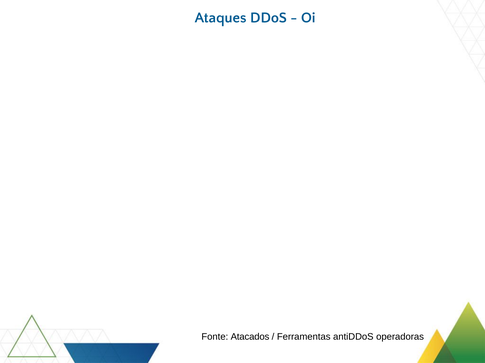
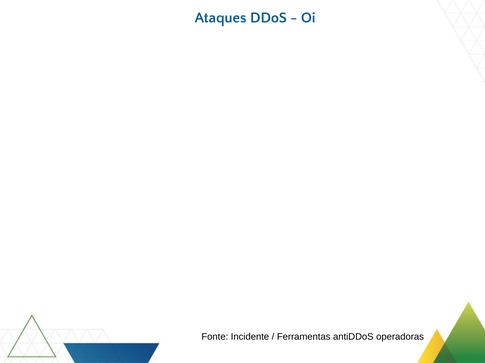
Atacados: Atacados -> Incidente (250, 337)
